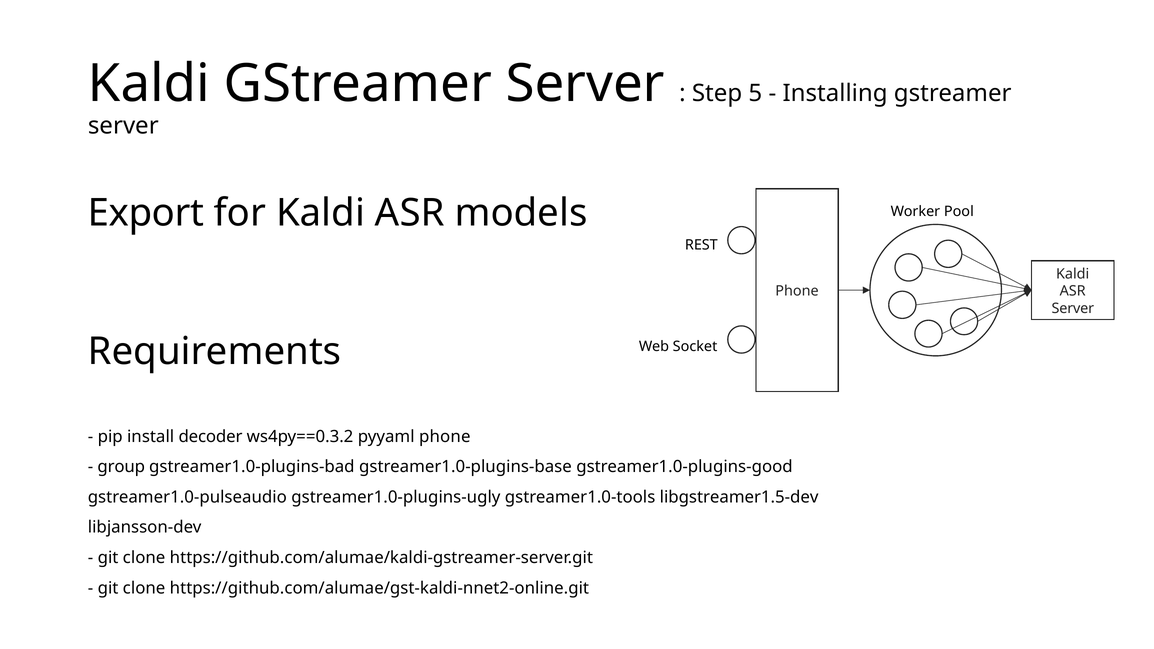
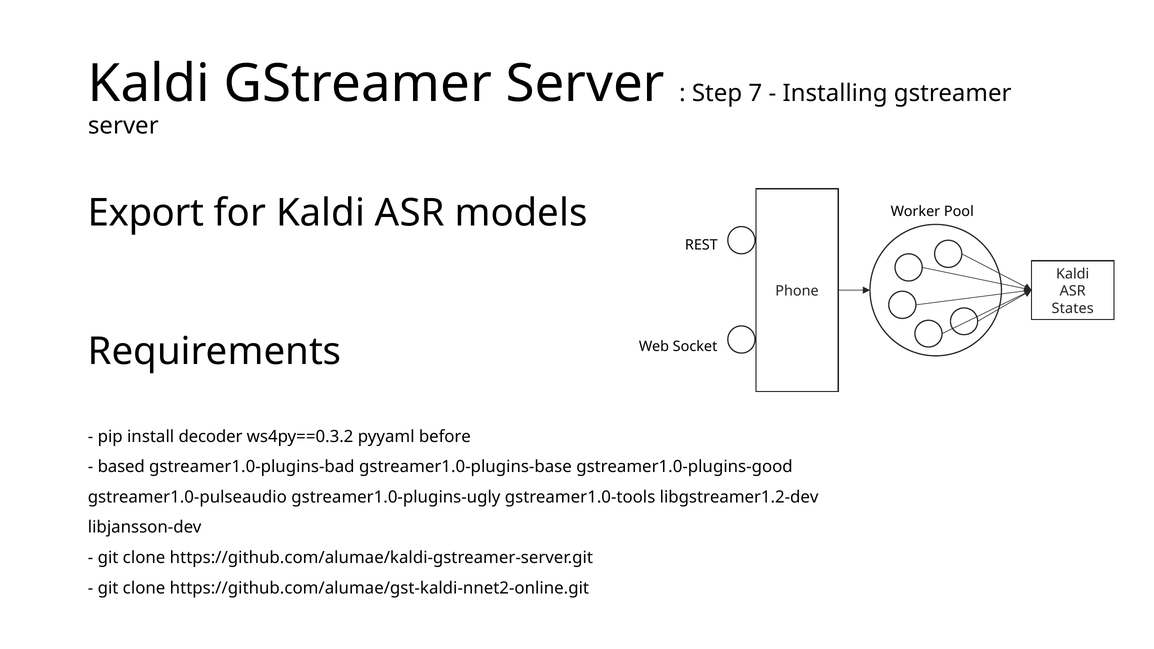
5: 5 -> 7 (755, 93)
Server: Server -> States (1073, 308)
pyyaml phone: phone -> before (445, 437)
group: group -> based (121, 467)
libgstreamer1.5-dev: libgstreamer1.5-dev -> libgstreamer1.2-dev (739, 497)
